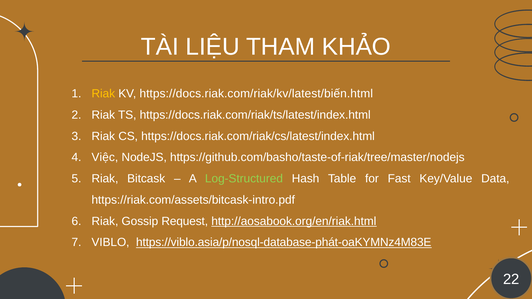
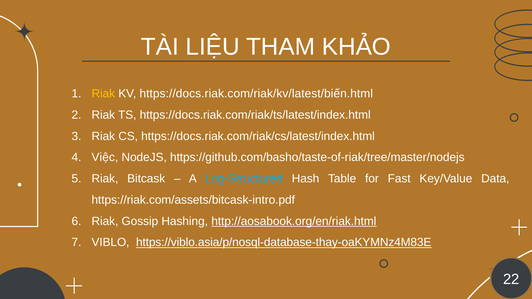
Log-Structured colour: light green -> light blue (244, 179)
Request: Request -> Hashing (185, 221)
https://viblo.asia/p/nosql-database-phát-oaKYMNz4M83E: https://viblo.asia/p/nosql-database-phát-oaKYMNz4M83E -> https://viblo.asia/p/nosql-database-thay-oaKYMNz4M83E (284, 243)
